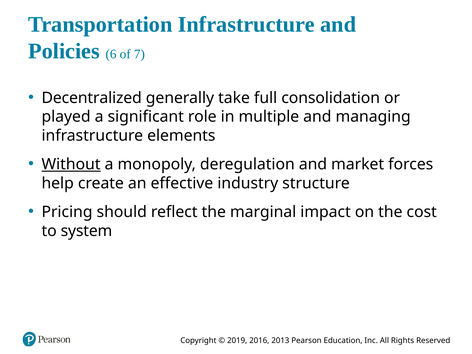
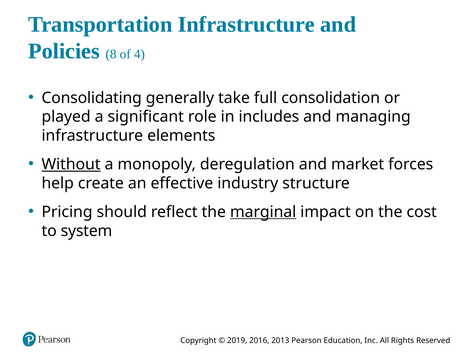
6: 6 -> 8 (111, 54)
7: 7 -> 4 (139, 54)
Decentralized: Decentralized -> Consolidating (92, 98)
multiple: multiple -> includes (269, 117)
marginal underline: none -> present (263, 212)
